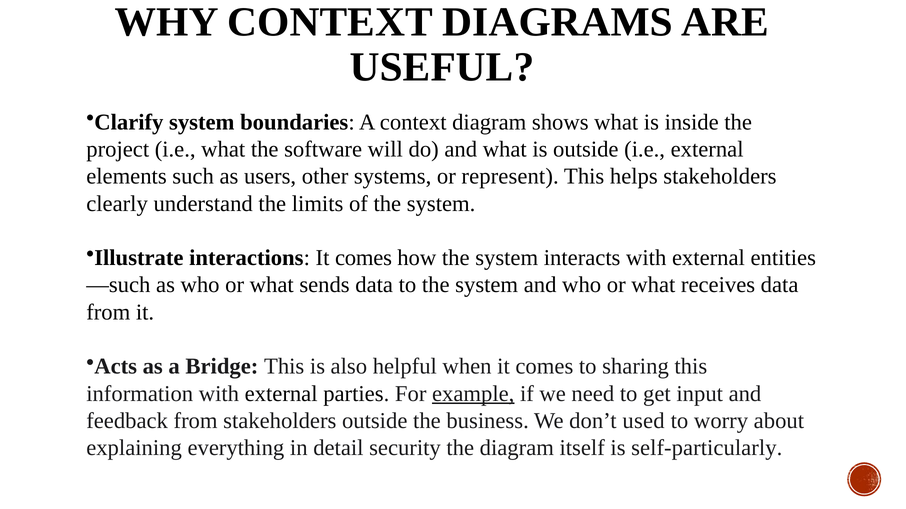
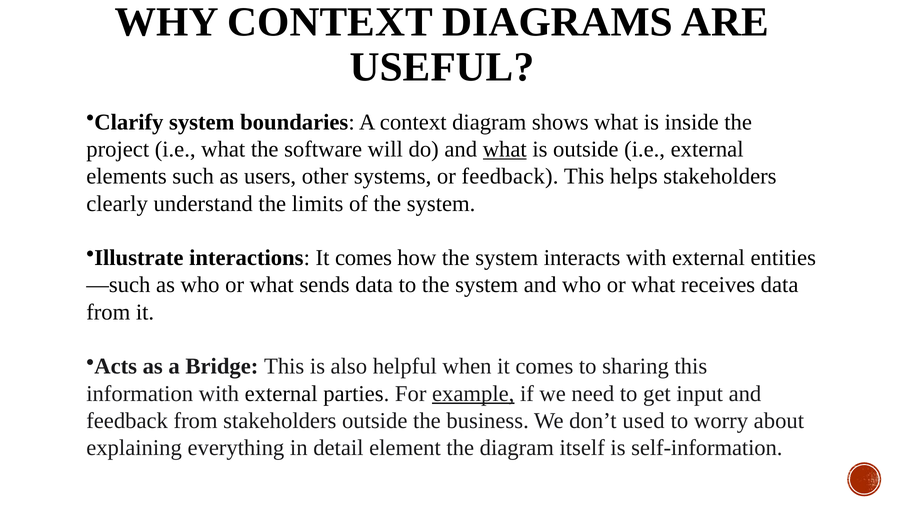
what underline: none -> present (505, 149)
or represent: represent -> feedback (510, 177)
security: security -> element (405, 448)
self-particularly: self-particularly -> self-information (707, 448)
